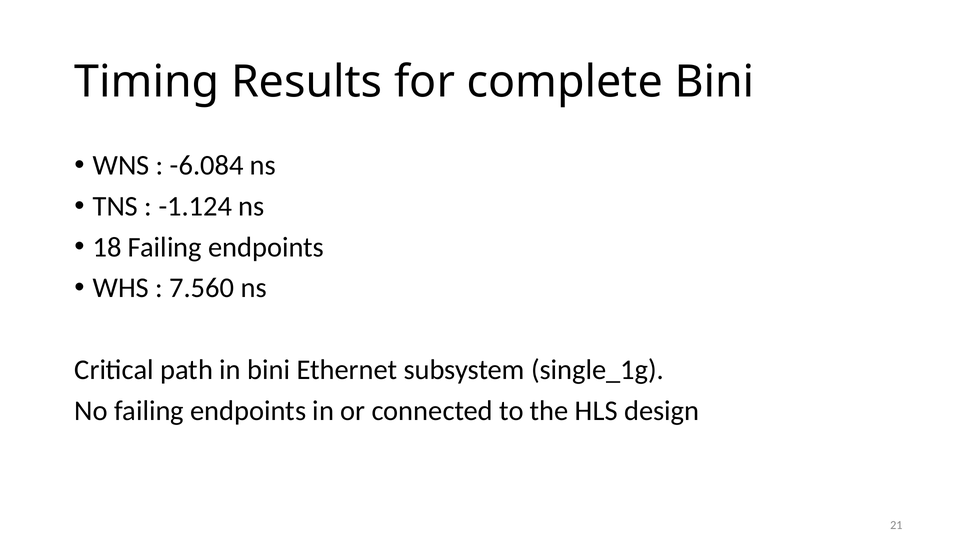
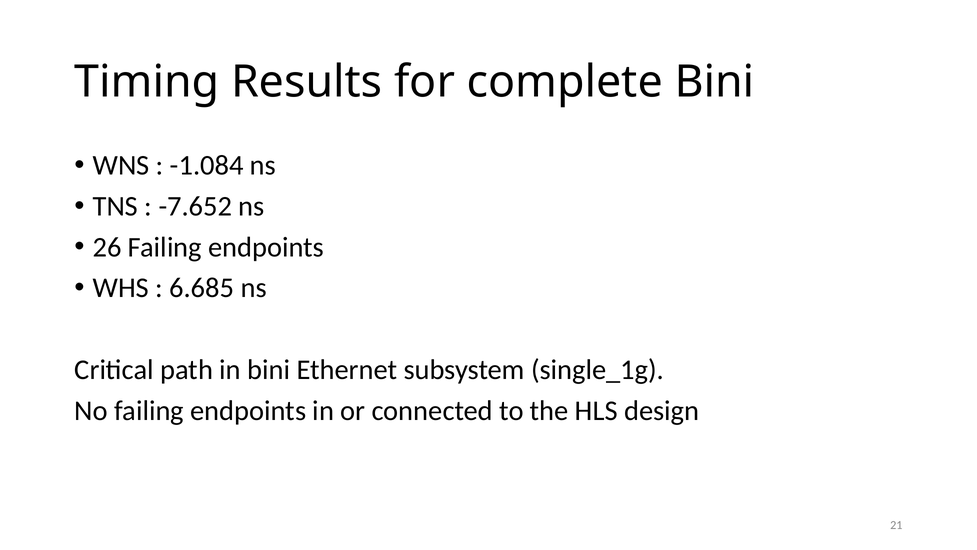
-6.084: -6.084 -> -1.084 (207, 165)
-1.124: -1.124 -> -7.652 (195, 206)
18: 18 -> 26 (107, 247)
7.560: 7.560 -> 6.685 (202, 288)
